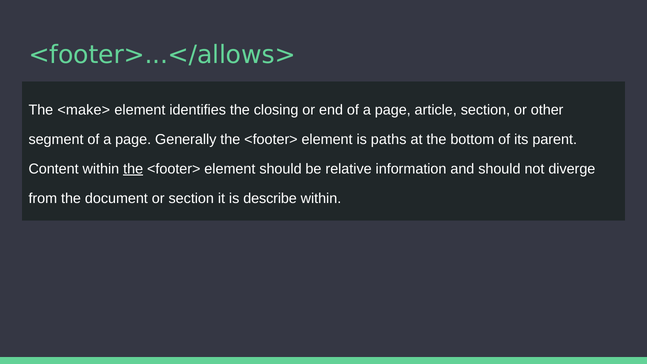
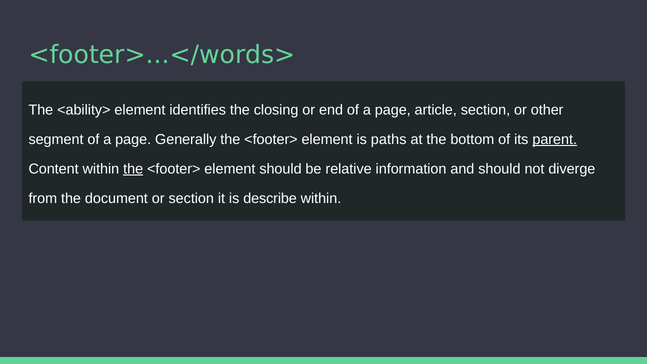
<footer>...</allows>: <footer>...</allows> -> <footer>...</words> (162, 55)
<make>: <make> -> <ability> (84, 110)
parent underline: none -> present (555, 139)
